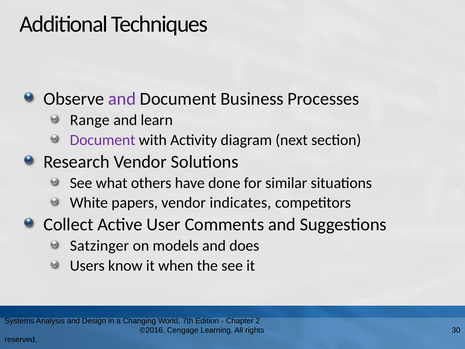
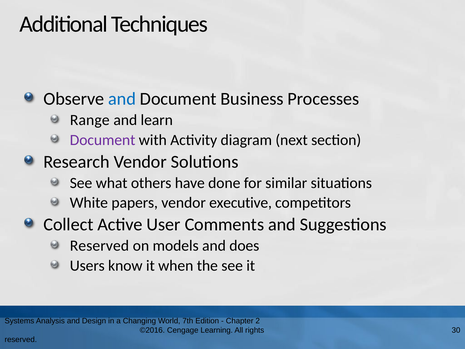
and colour: purple -> blue (122, 99)
indicates: indicates -> executive (241, 203)
Satzinger: Satzinger -> Reserved (99, 246)
